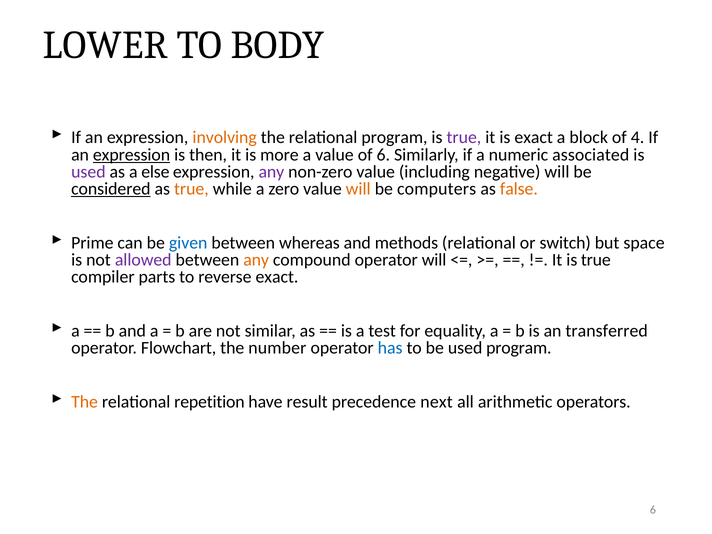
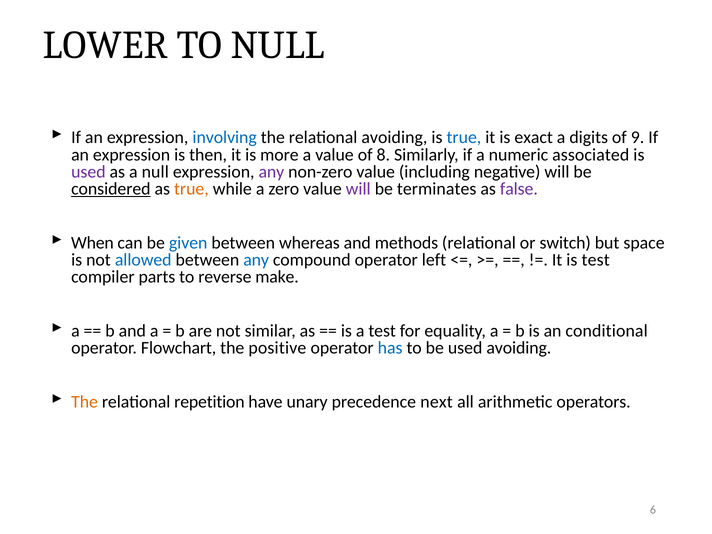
TO BODY: BODY -> NULL (278, 45)
involving colour: orange -> blue (225, 138)
relational program: program -> avoiding (394, 138)
true colour: purple -> blue (464, 138)
block: block -> digits (589, 138)
4: 4 -> 9 (638, 138)
expression underline: present -> none (132, 155)
of 6: 6 -> 8 (383, 155)
a else: else -> null (155, 172)
will colour: orange -> purple (358, 189)
computers: computers -> terminates (437, 189)
false colour: orange -> purple (519, 189)
Prime: Prime -> When (92, 243)
allowed colour: purple -> blue (143, 260)
any colour: orange -> blue (256, 260)
operator will: will -> left (434, 260)
It is true: true -> test (596, 260)
reverse exact: exact -> make (277, 277)
transferred: transferred -> conditional (607, 331)
number: number -> positive (277, 348)
used program: program -> avoiding (519, 348)
result: result -> unary (307, 402)
